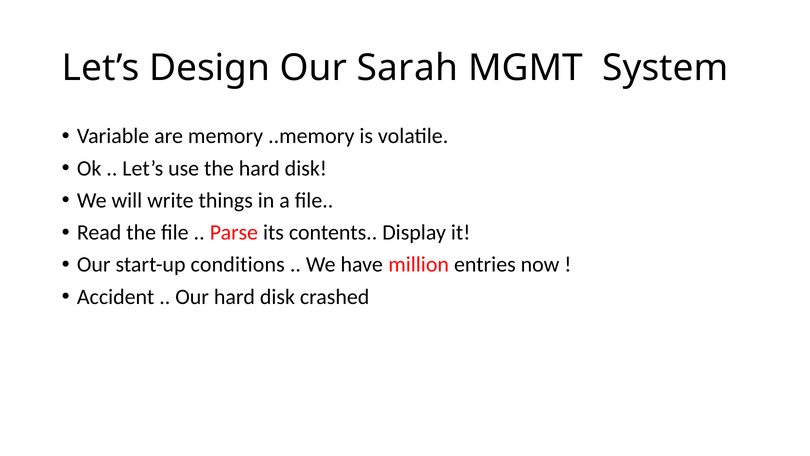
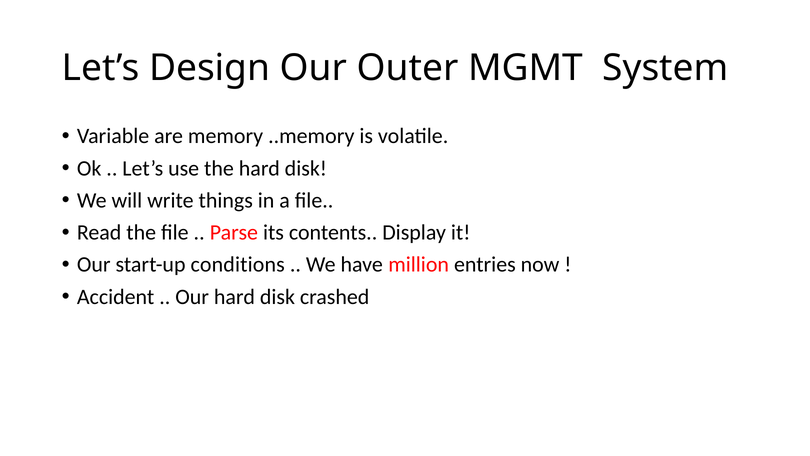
Sarah: Sarah -> Outer (408, 68)
